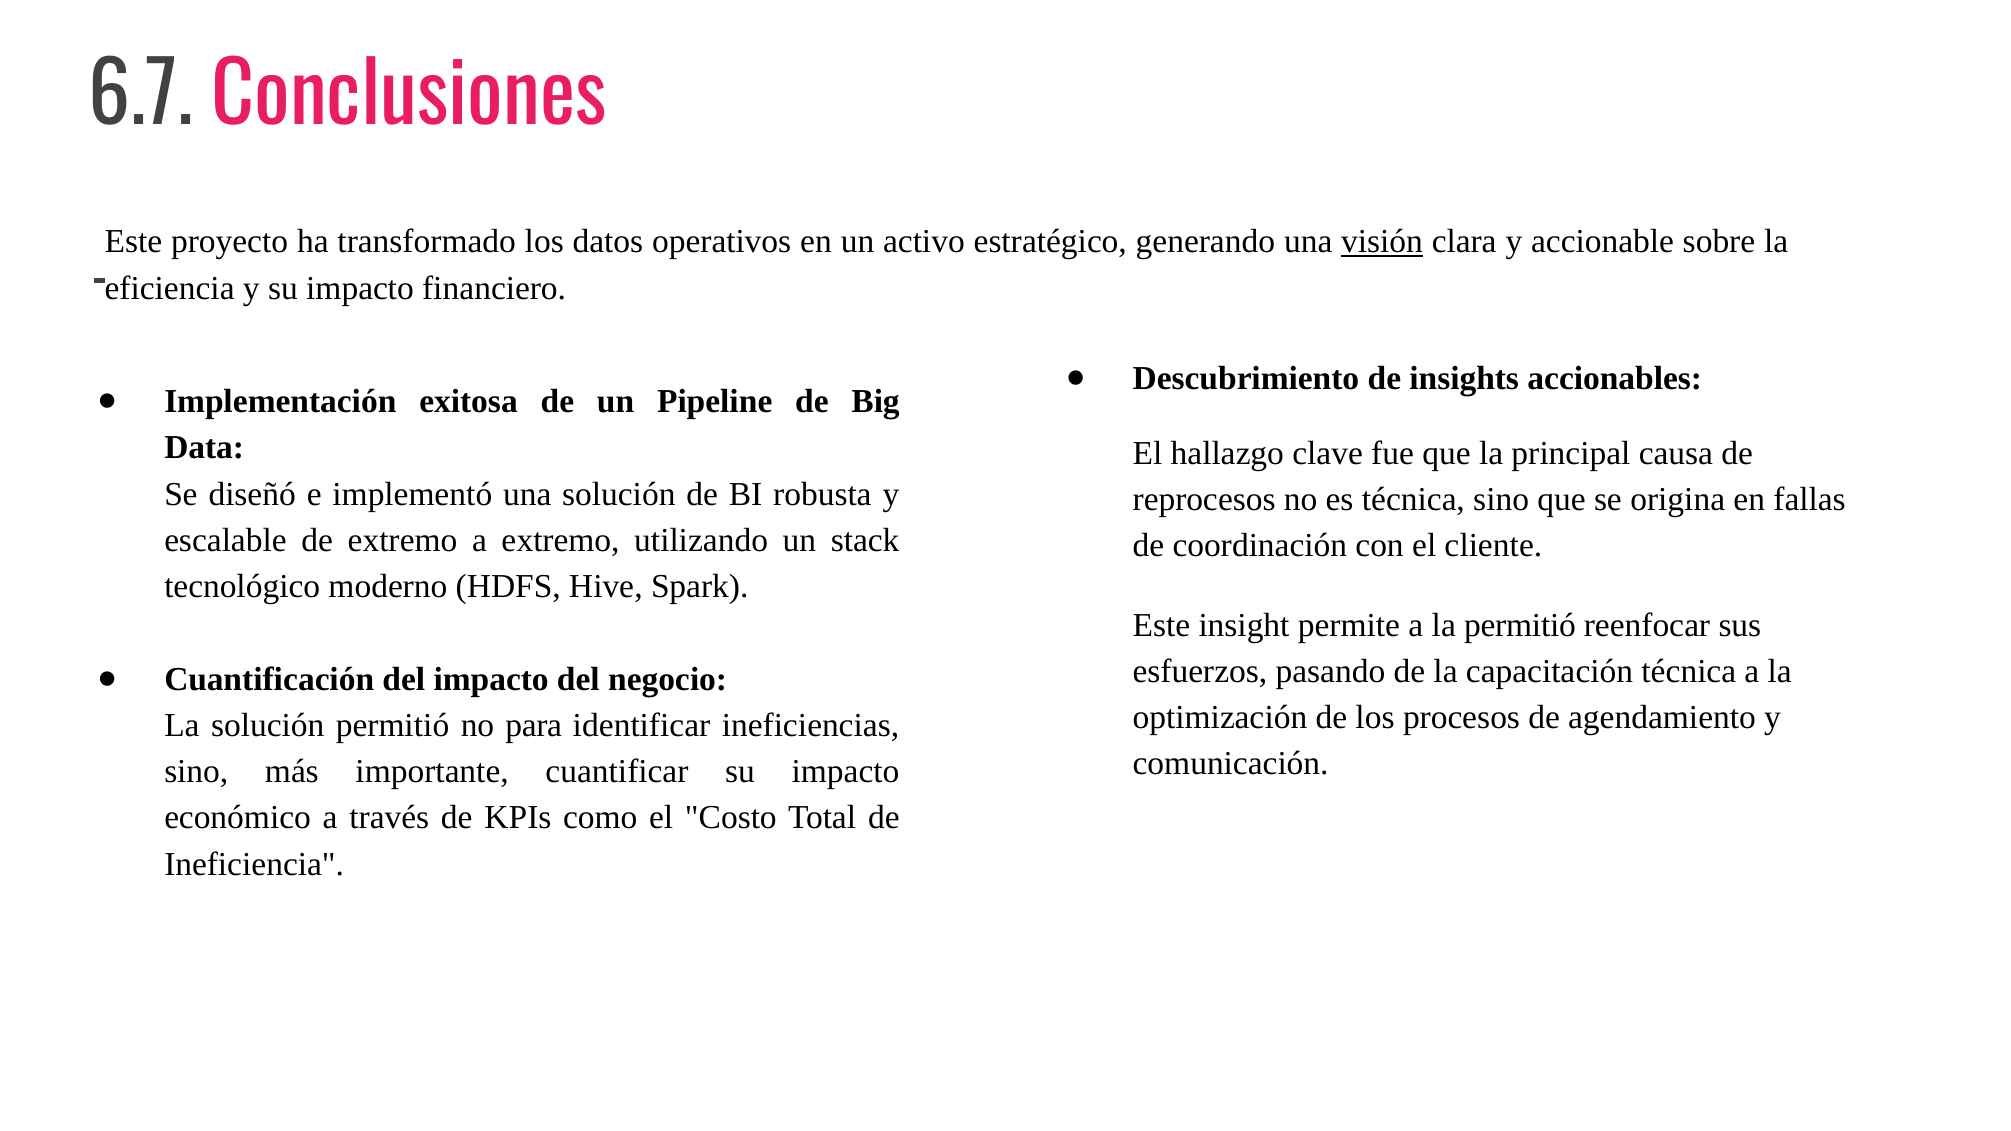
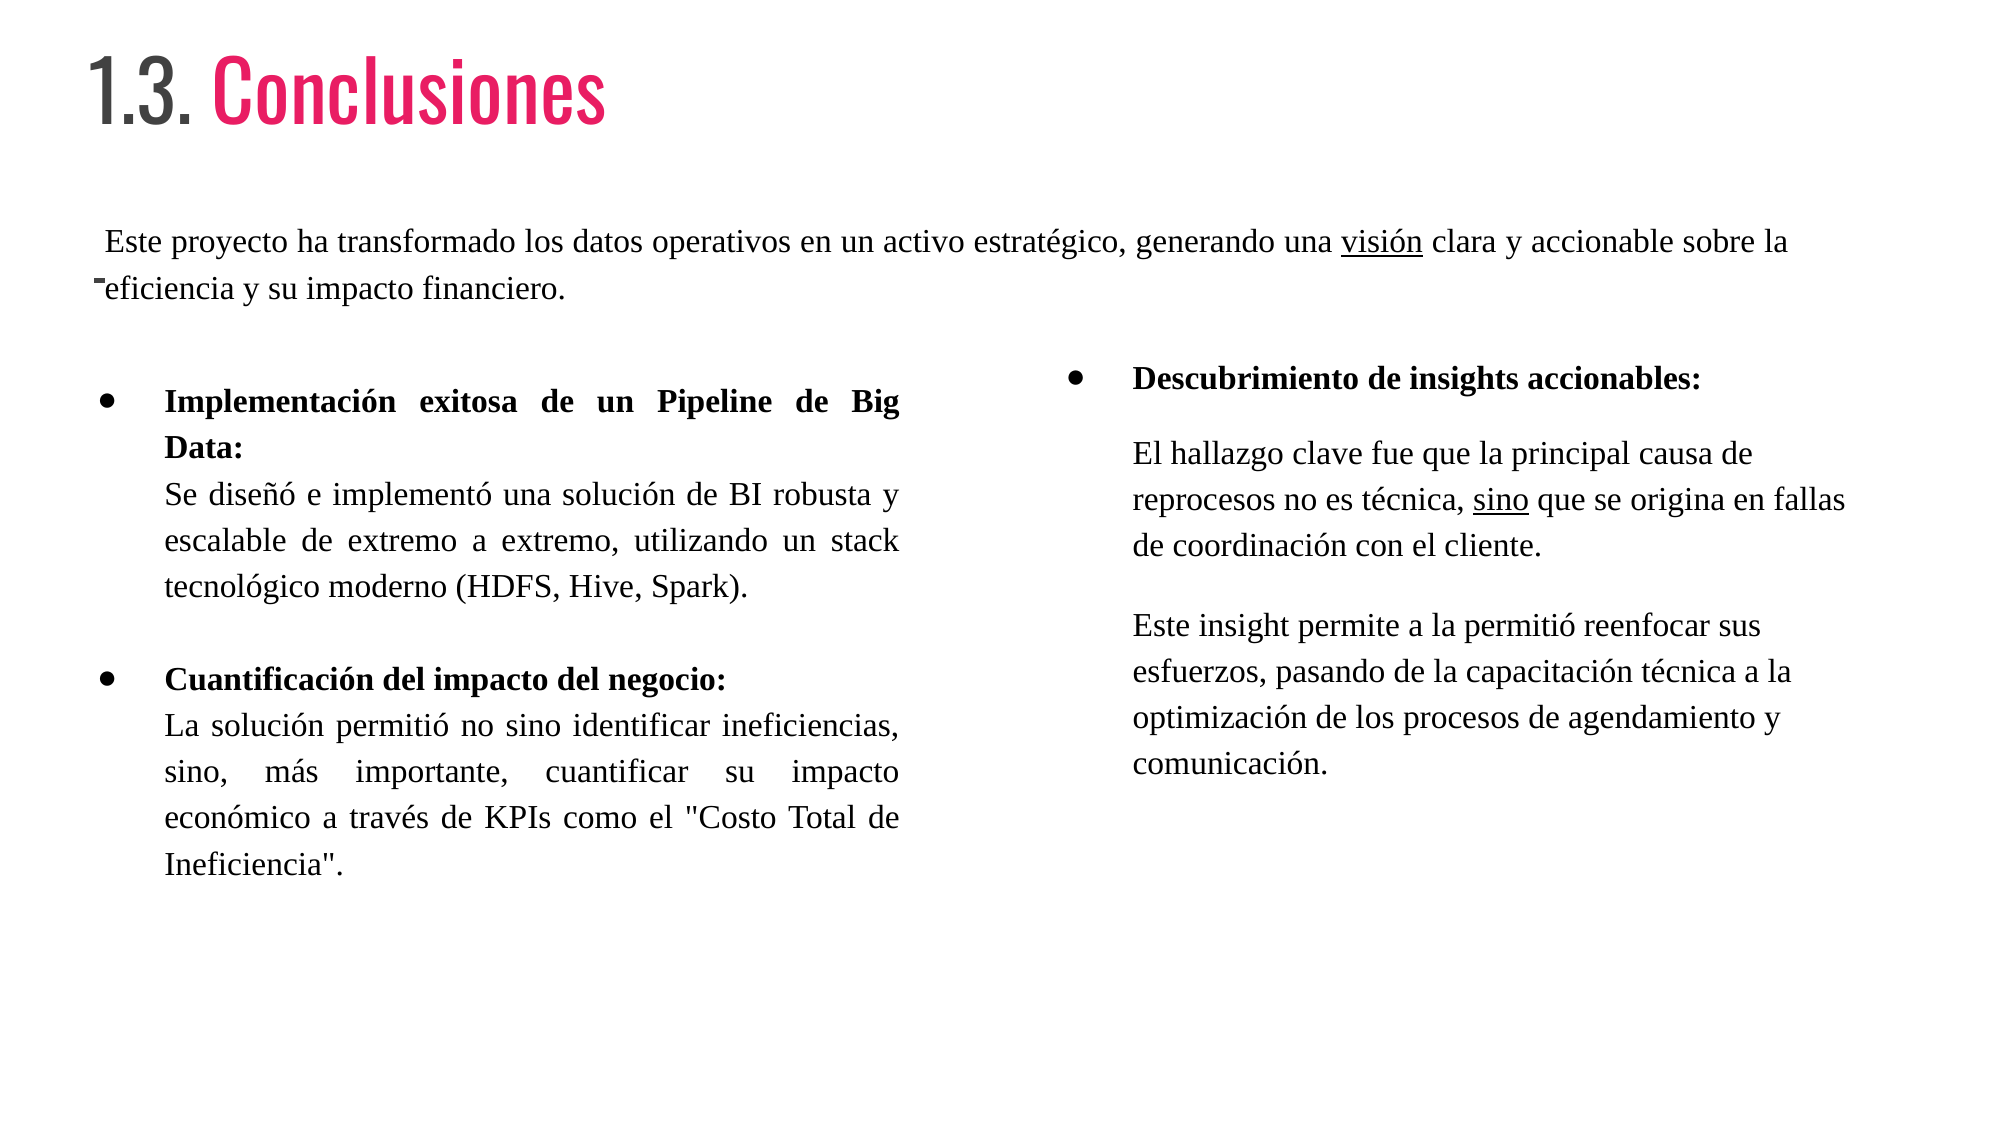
6.7: 6.7 -> 1.3 (140, 97)
sino underline: none -> present (1501, 499)
no para: para -> sino (533, 725)
